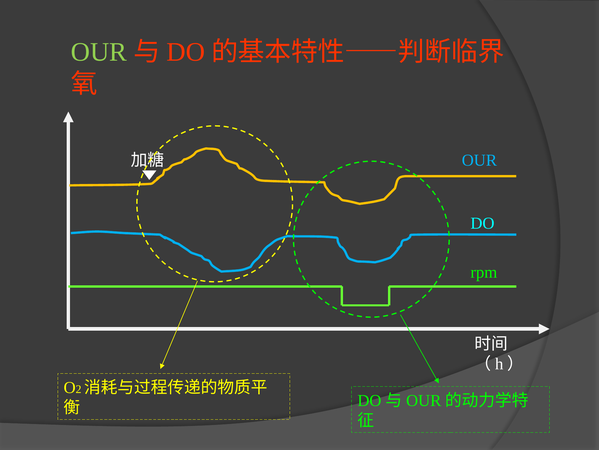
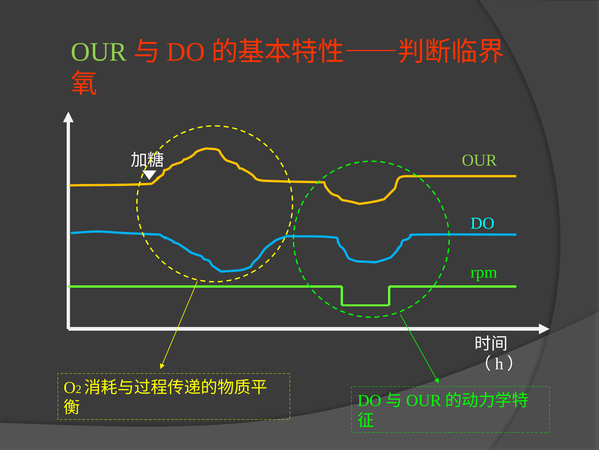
OUR colour: light blue -> light green (479, 160)
